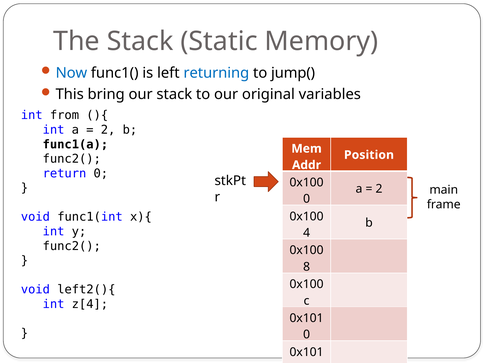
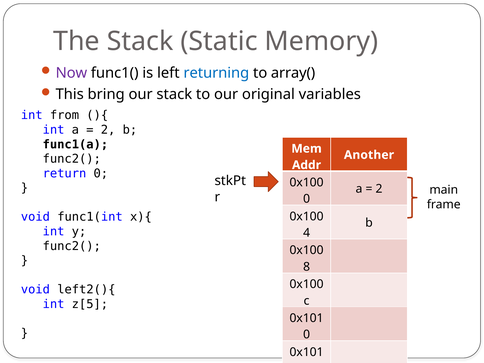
Now colour: blue -> purple (71, 73)
jump(: jump( -> array( (293, 73)
Position: Position -> Another (369, 155)
z[4: z[4 -> z[5 (90, 304)
